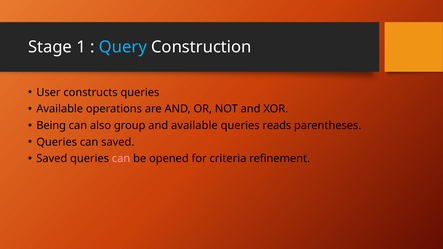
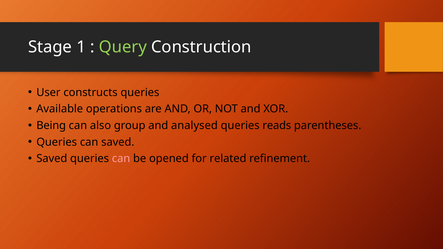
Query colour: light blue -> light green (123, 47)
and available: available -> analysed (194, 126)
criteria: criteria -> related (228, 159)
